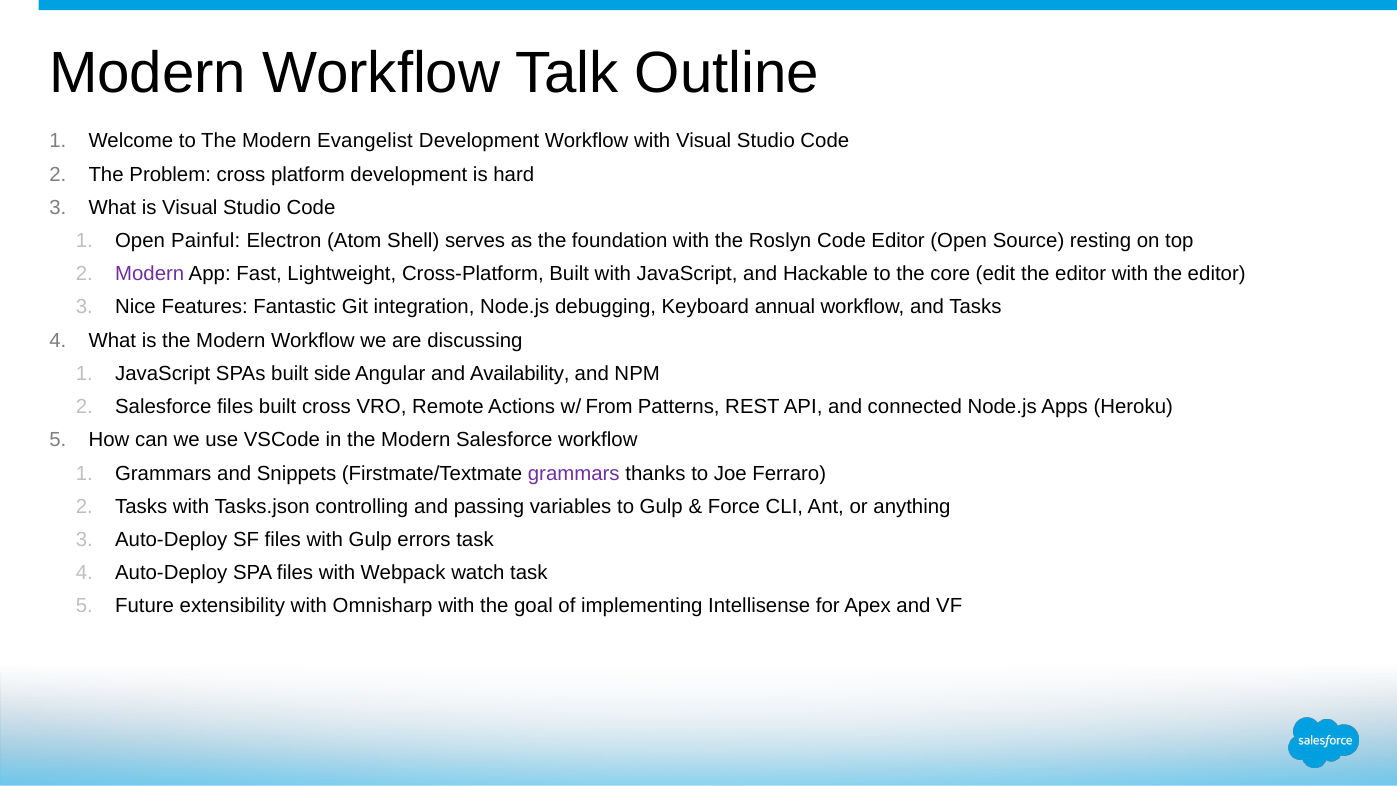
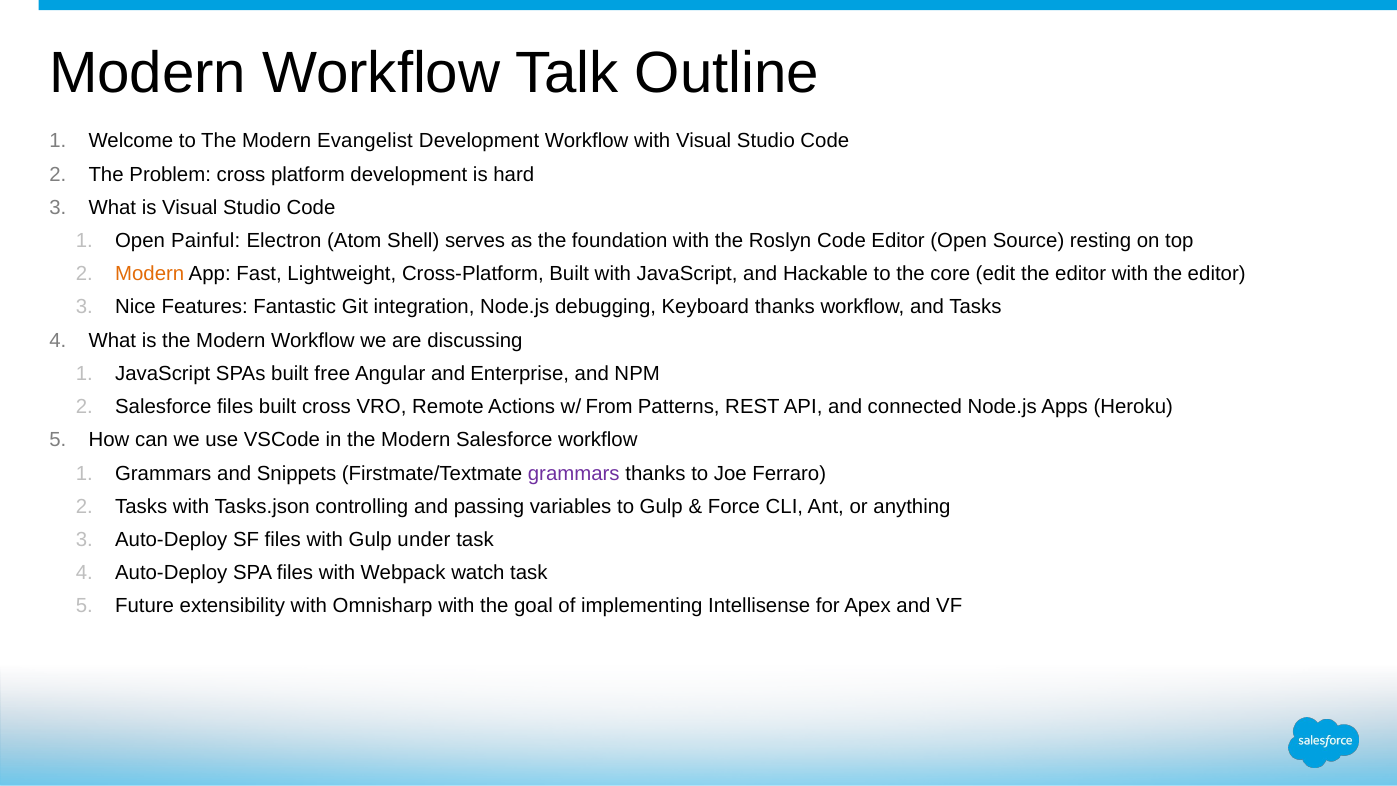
Modern colour: purple -> orange (150, 274)
Keyboard annual: annual -> thanks (785, 307)
side: side -> free (332, 374)
Availability: Availability -> Enterprise (520, 374)
errors: errors -> under (424, 540)
